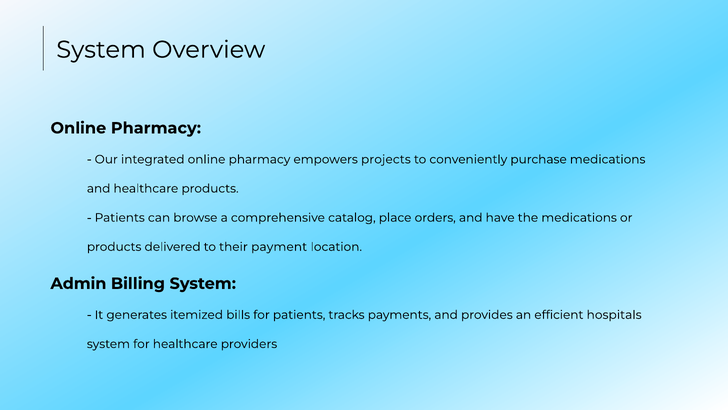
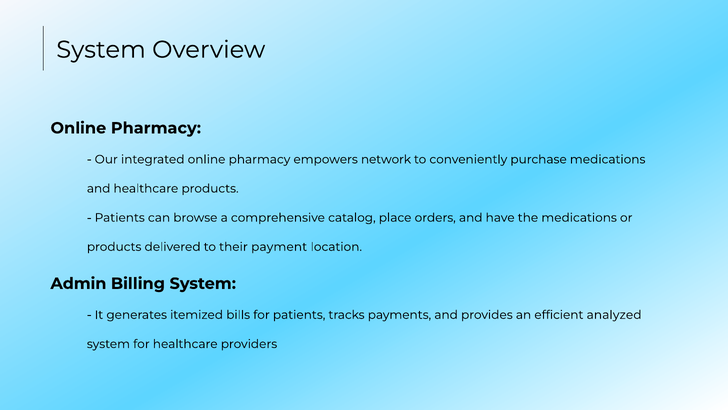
projects: projects -> network (386, 159)
hospitals: hospitals -> analyzed (614, 314)
